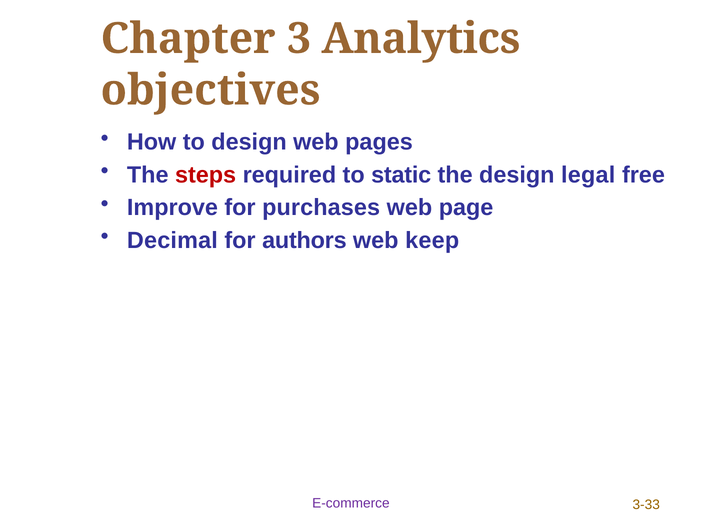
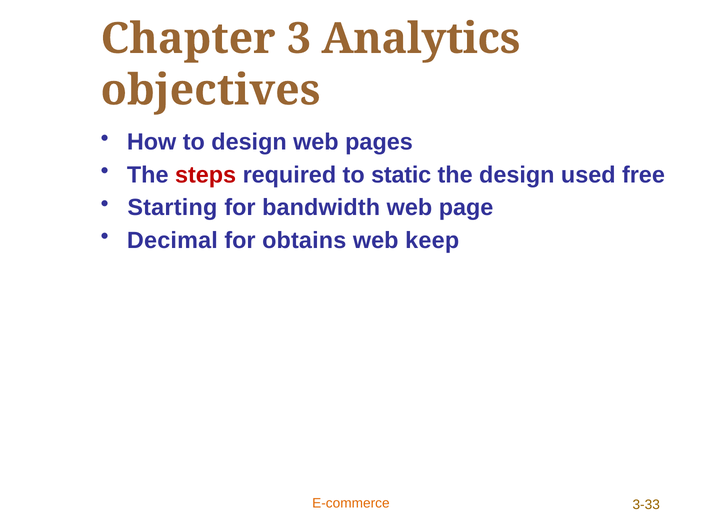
legal: legal -> used (588, 175)
Improve: Improve -> Starting (172, 208)
purchases: purchases -> bandwidth (321, 208)
authors: authors -> obtains (304, 240)
E-commerce colour: purple -> orange (351, 503)
